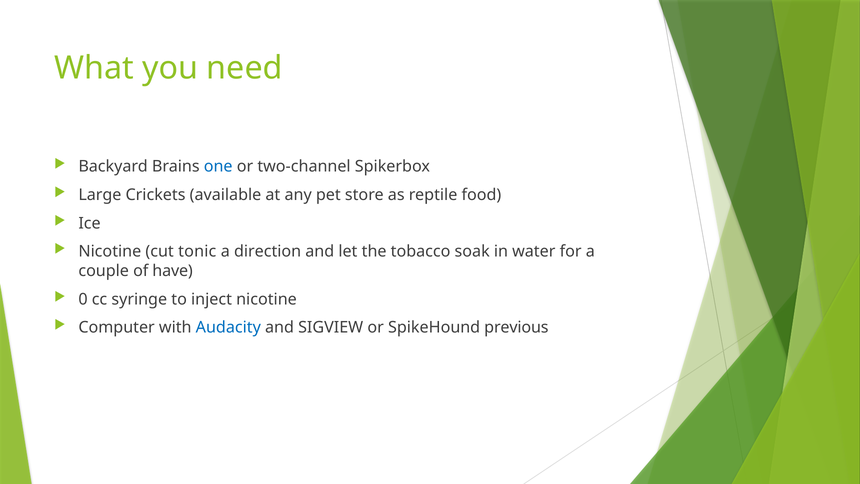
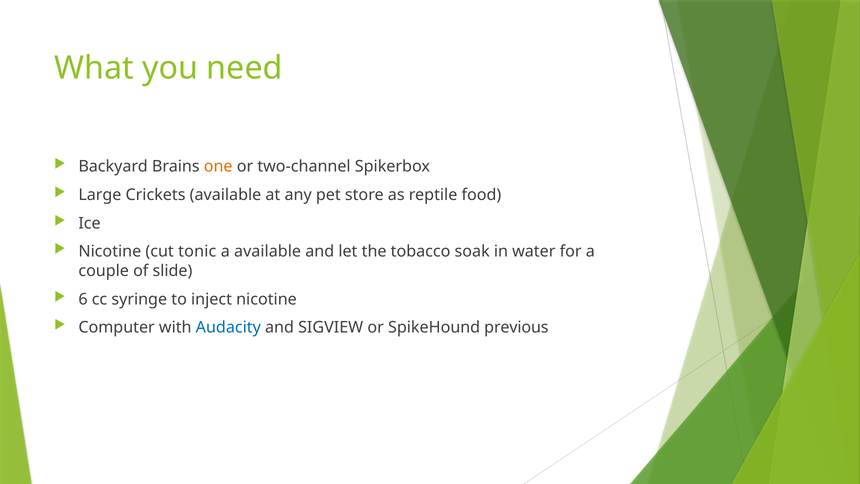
one colour: blue -> orange (218, 166)
a direction: direction -> available (268, 251)
have: have -> slide (173, 271)
0: 0 -> 6 (83, 299)
